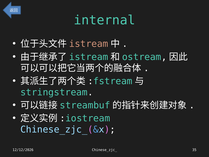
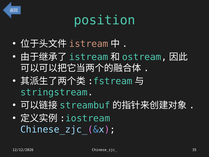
internal: internal -> position (104, 20)
